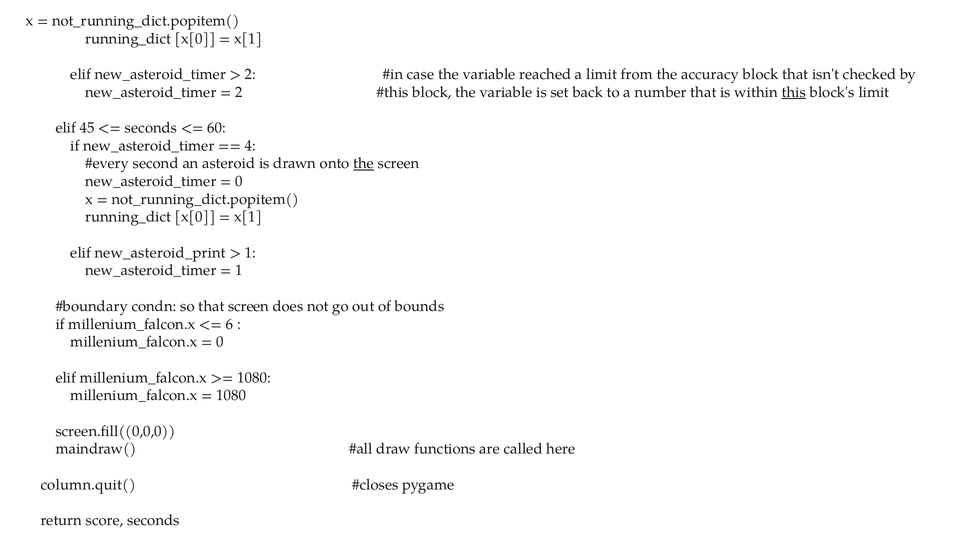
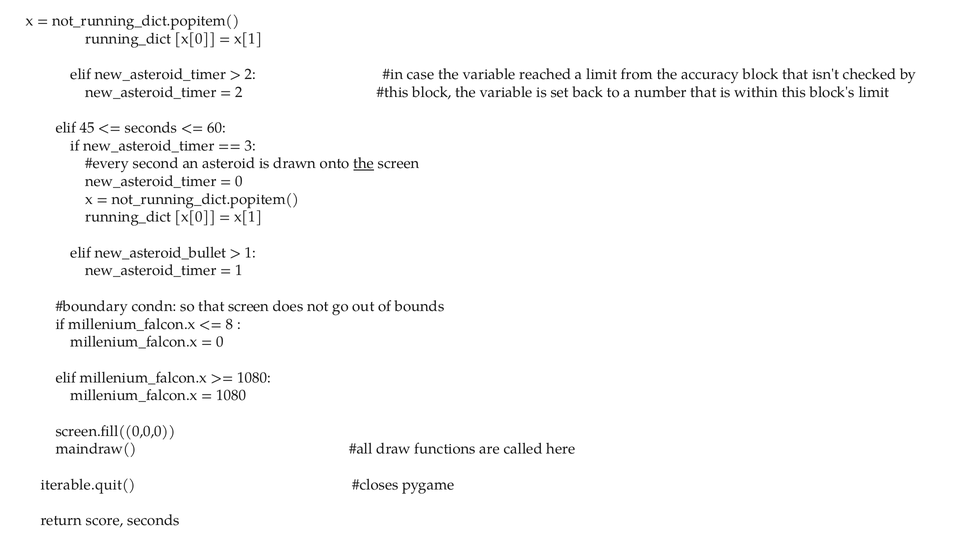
this underline: present -> none (794, 92)
4: 4 -> 3 (250, 146)
new_asteroid_print: new_asteroid_print -> new_asteroid_bullet (160, 253)
6: 6 -> 8 (230, 324)
column.quit(: column.quit( -> iterable.quit( (88, 485)
